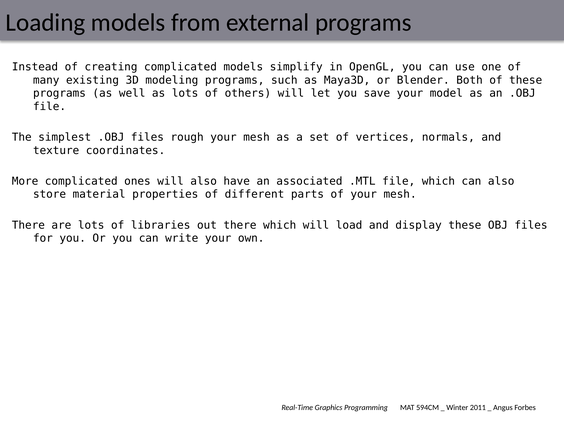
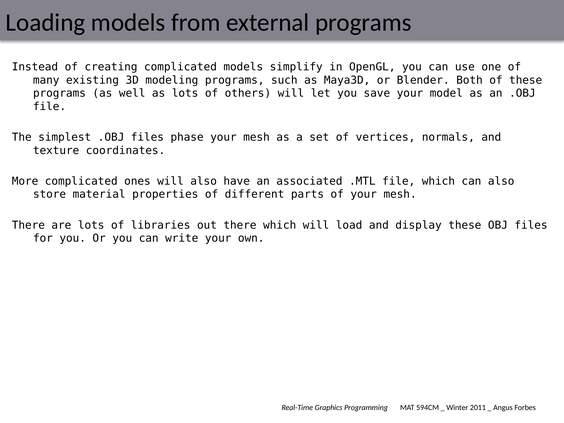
rough: rough -> phase (187, 137)
